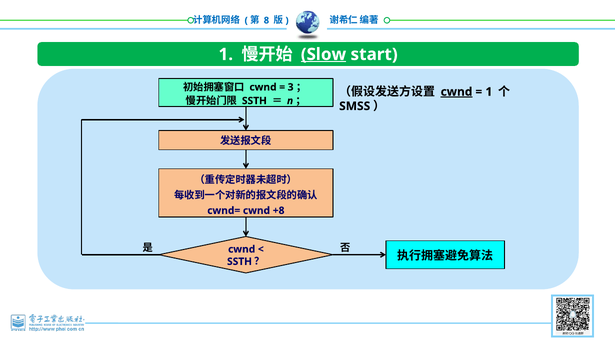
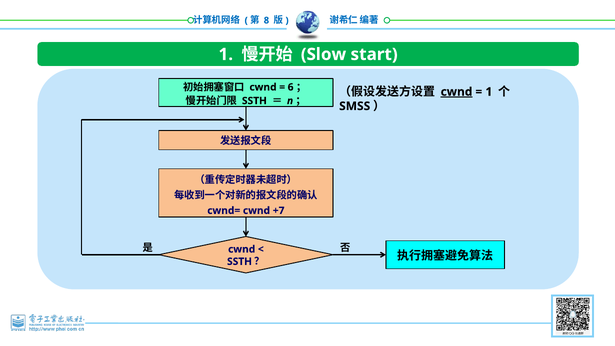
Slow underline: present -> none (323, 54)
3: 3 -> 6 (291, 87)
+8: +8 -> +7 (279, 211)
